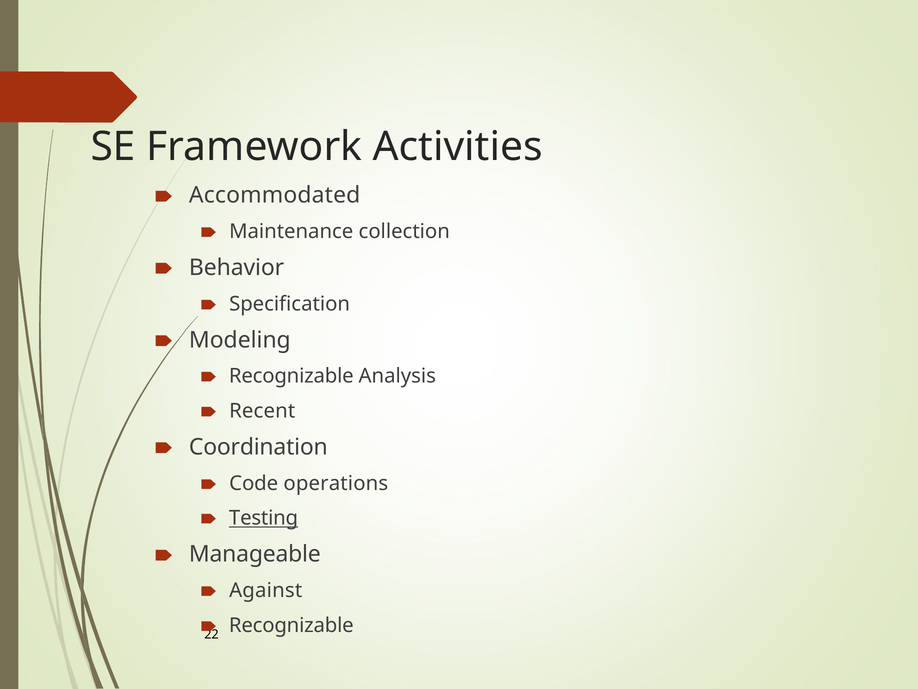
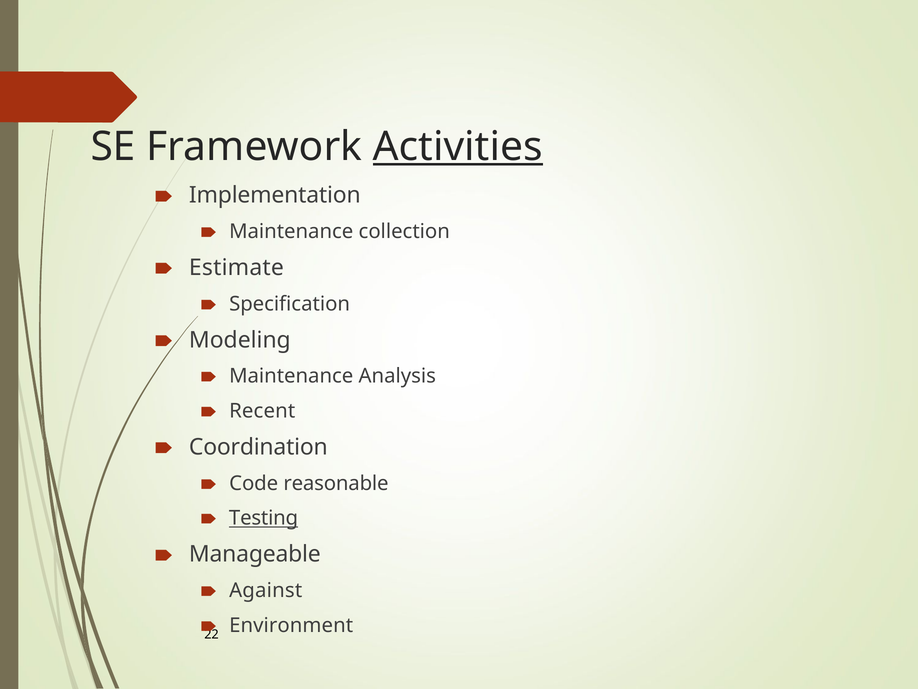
Activities underline: none -> present (458, 147)
Accommodated: Accommodated -> Implementation (275, 195)
Behavior: Behavior -> Estimate (236, 268)
Recognizable: Recognizable -> Maintenance (291, 376)
operations: operations -> reasonable (336, 483)
Recognizable: Recognizable -> Environment (291, 625)
